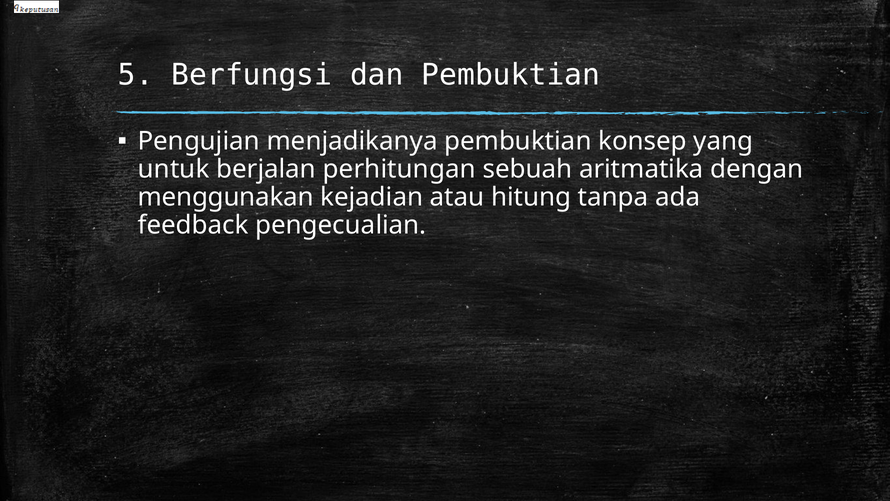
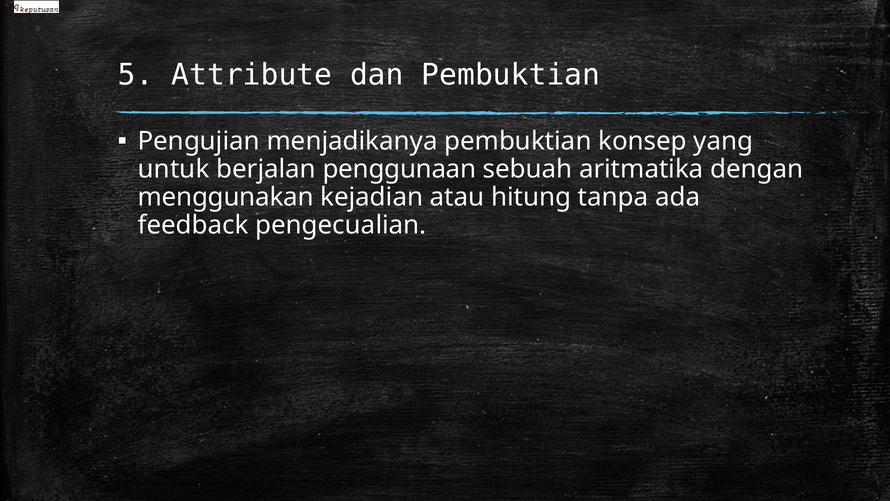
Berfungsi: Berfungsi -> Attribute (252, 75)
perhitungan: perhitungan -> penggunaan (399, 169)
